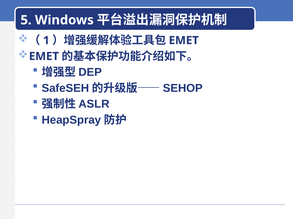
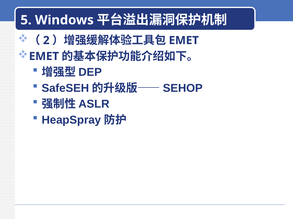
1: 1 -> 2 (46, 41)
